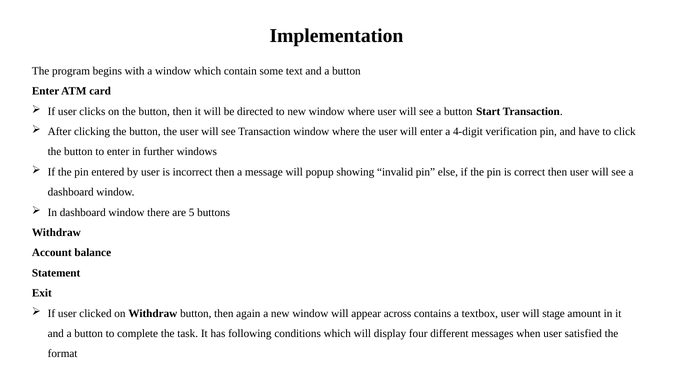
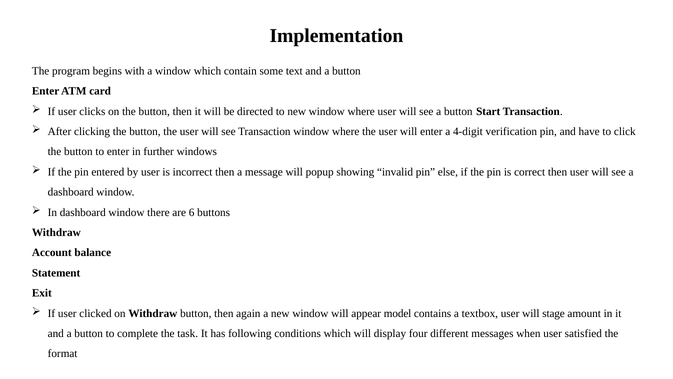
5: 5 -> 6 (192, 212)
across: across -> model (398, 313)
